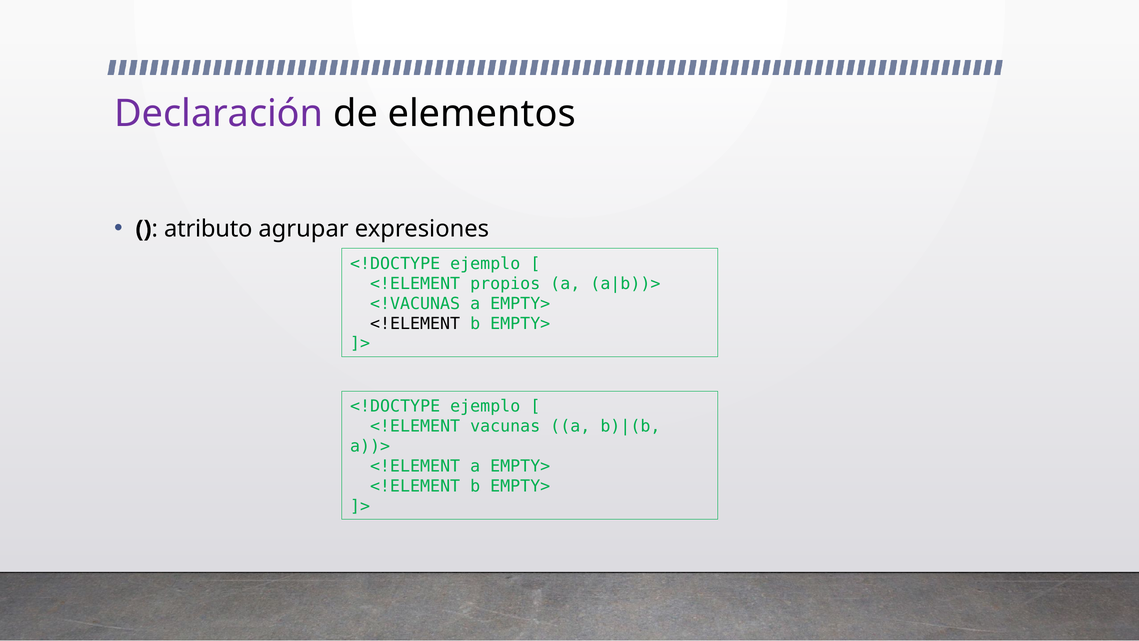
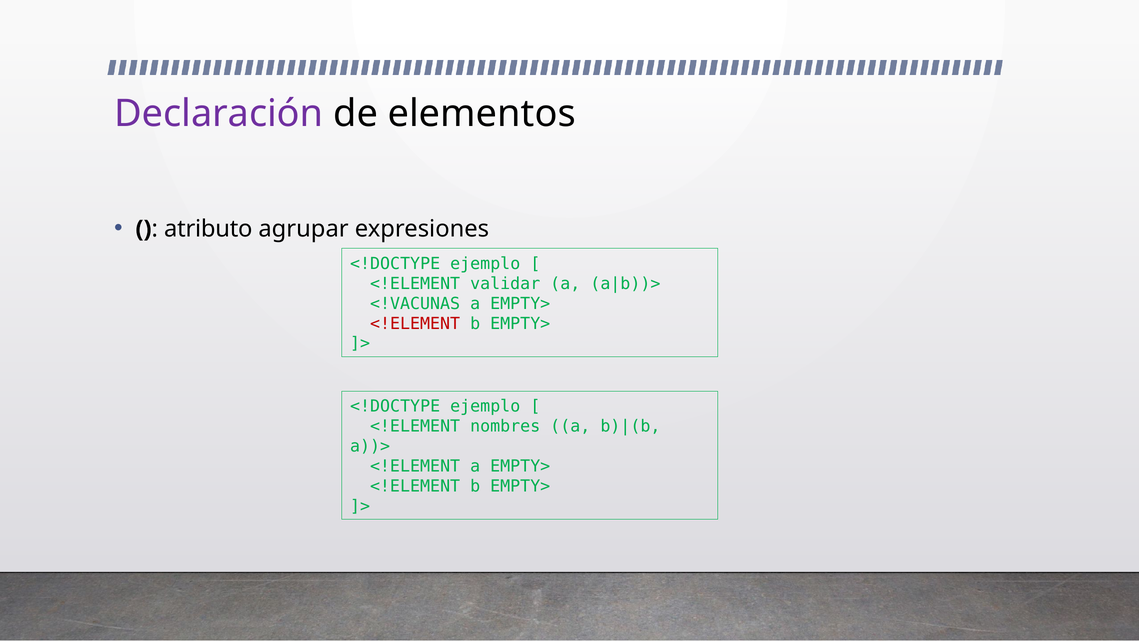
propios: propios -> validar (505, 284)
<!ELEMENT colour: black -> red (415, 323)
vacunas: vacunas -> nombres (505, 426)
